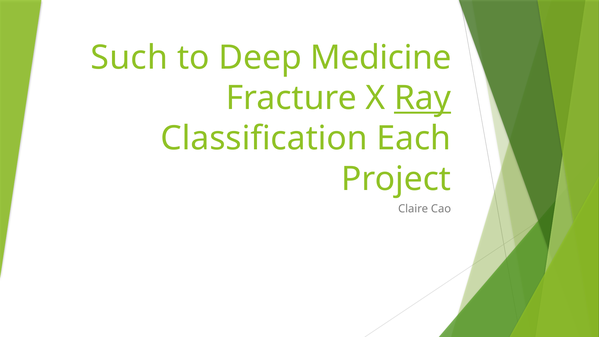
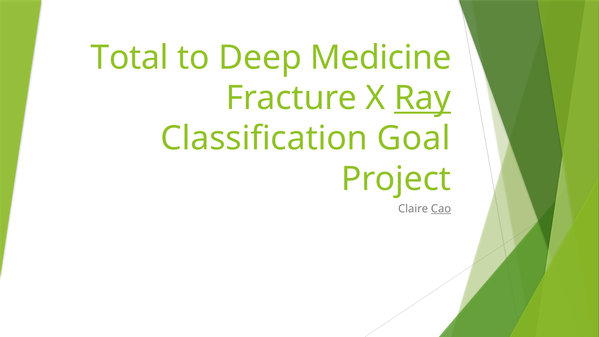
Such: Such -> Total (130, 58)
Each: Each -> Goal (414, 138)
Cao underline: none -> present (441, 209)
